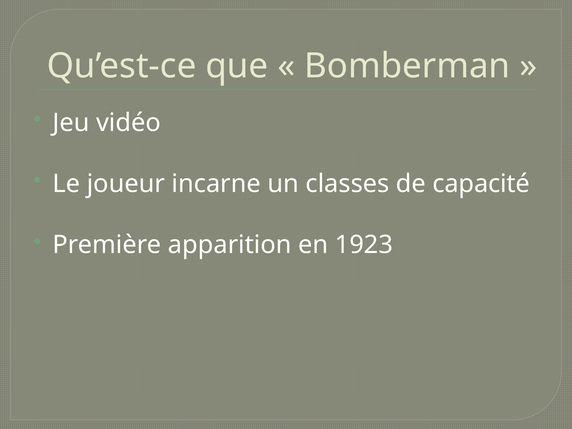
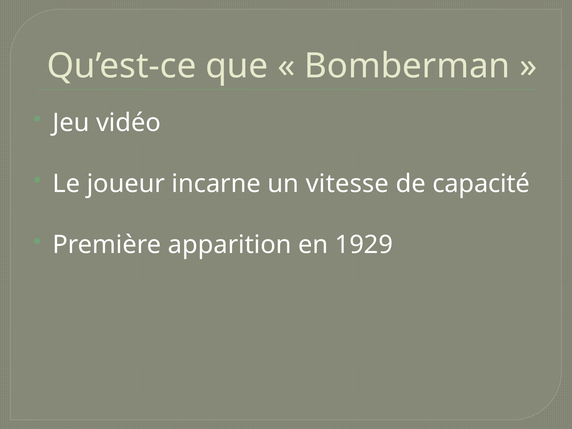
classes: classes -> vitesse (347, 184)
1923: 1923 -> 1929 (364, 245)
